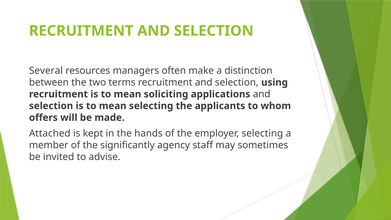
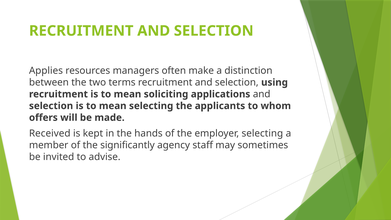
Several: Several -> Applies (46, 71)
Attached: Attached -> Received (50, 133)
